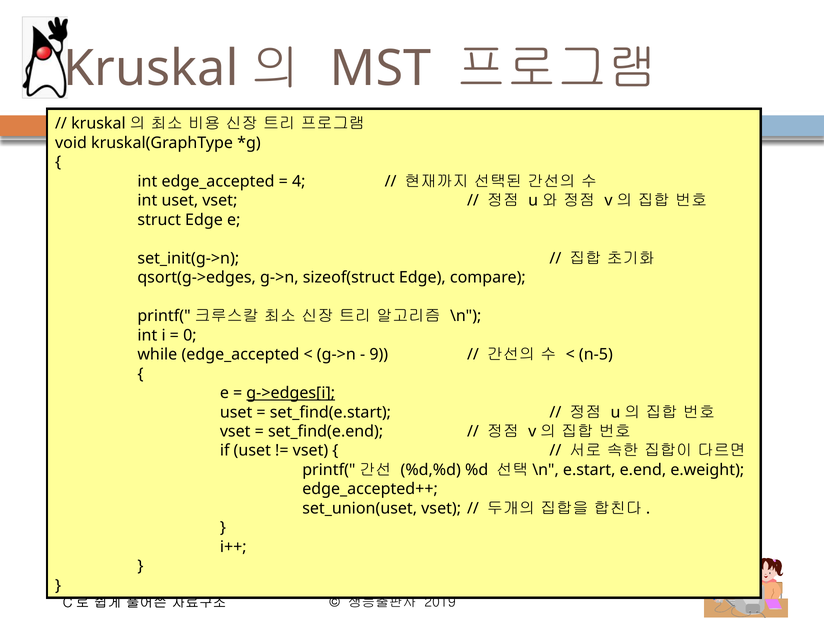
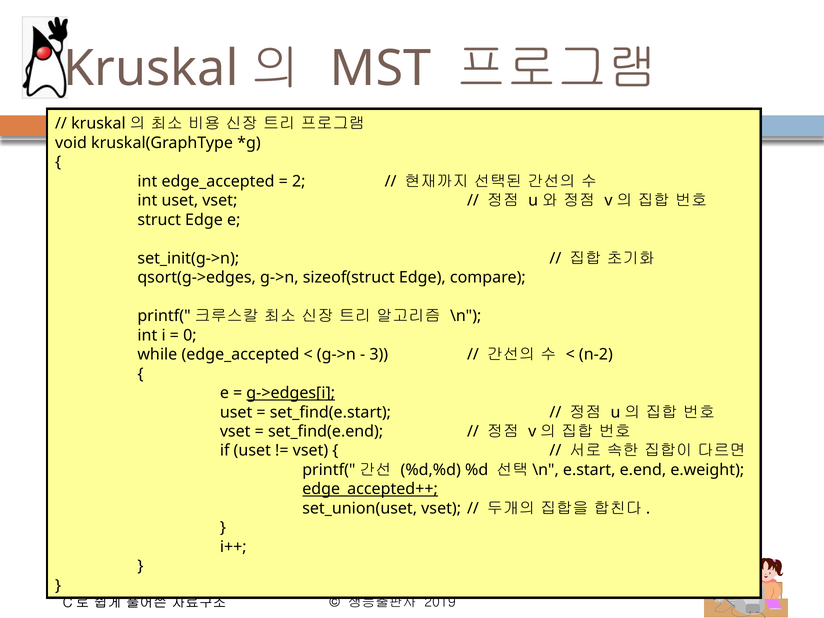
4: 4 -> 2 (299, 181)
9: 9 -> 3 (379, 355)
n-5: n-5 -> n-2 (596, 355)
edge_accepted++ underline: none -> present (370, 489)
